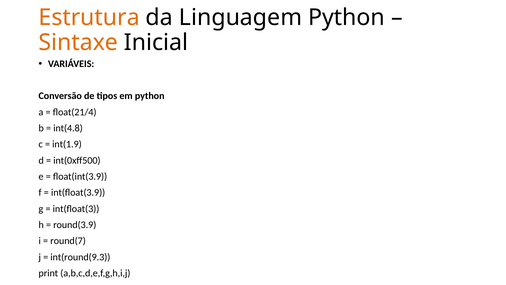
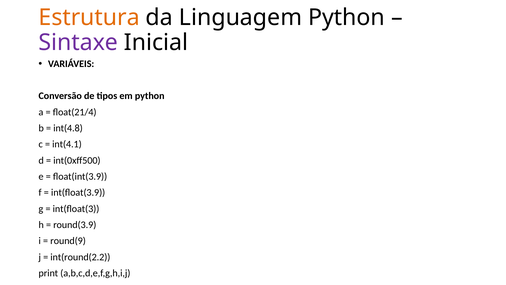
Sintaxe colour: orange -> purple (78, 42)
int(1.9: int(1.9 -> int(4.1 (67, 144)
round(7: round(7 -> round(9 (68, 241)
int(round(9.3: int(round(9.3 -> int(round(2.2 (80, 257)
